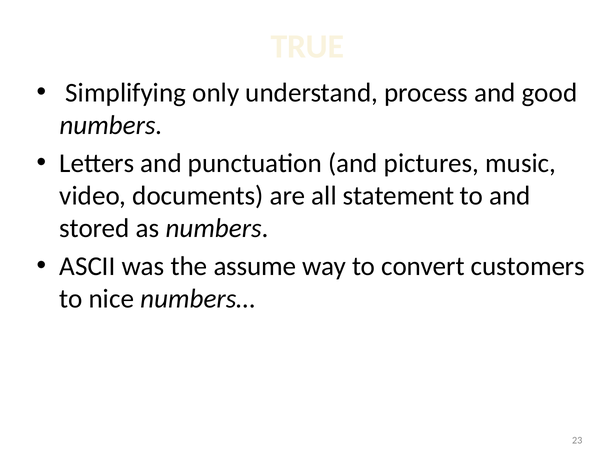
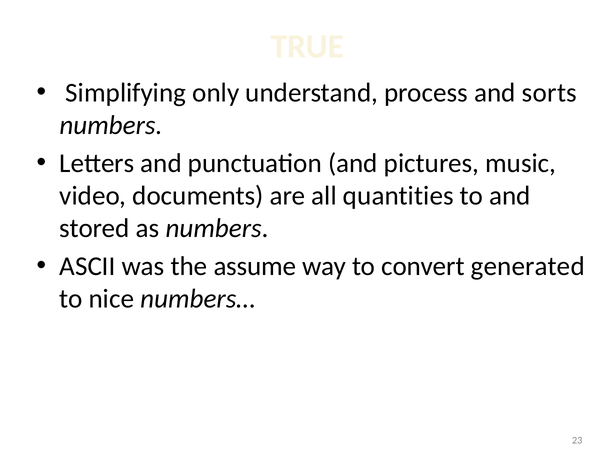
good: good -> sorts (549, 92)
statement: statement -> quantities (398, 195)
customers: customers -> generated (528, 266)
